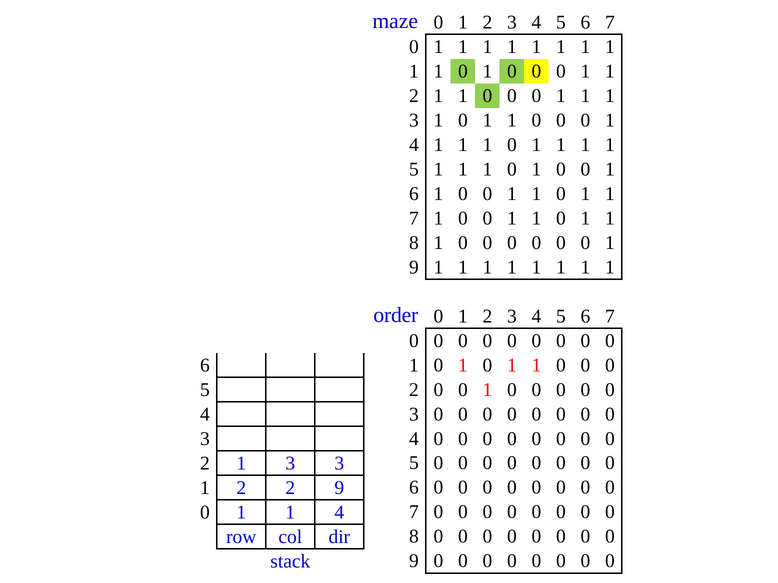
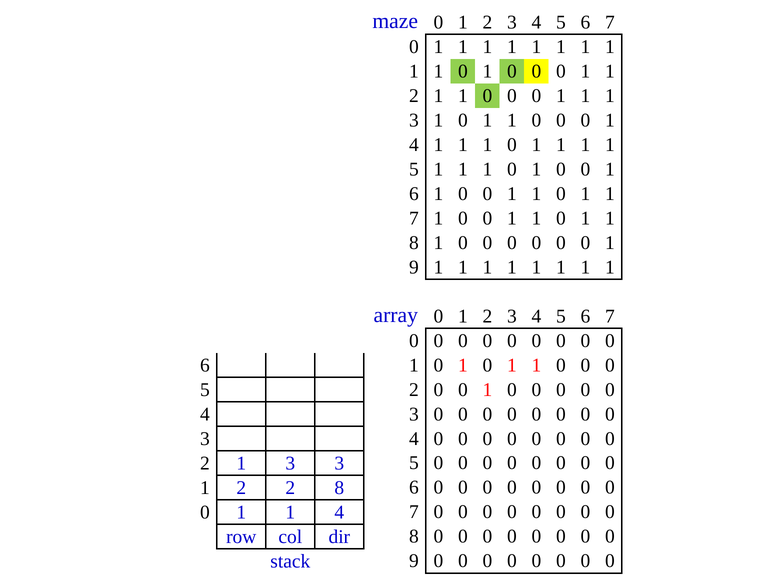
order: order -> array (396, 315)
2 9: 9 -> 8 (339, 488)
